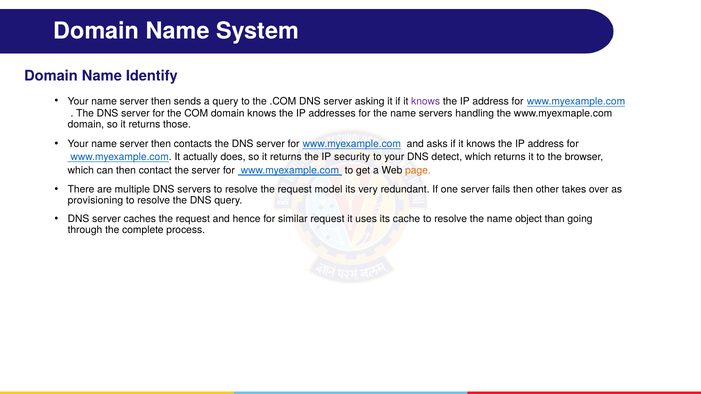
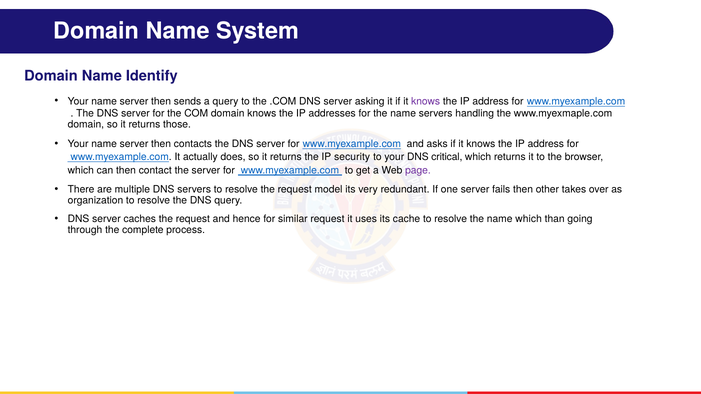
detect: detect -> critical (447, 157)
page colour: orange -> purple (418, 170)
provisioning: provisioning -> organization (95, 201)
name object: object -> which (529, 219)
